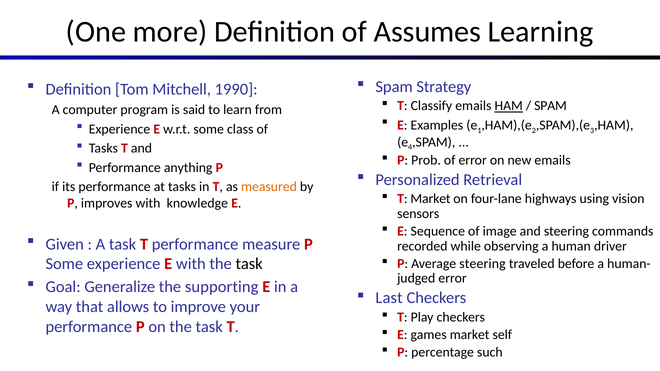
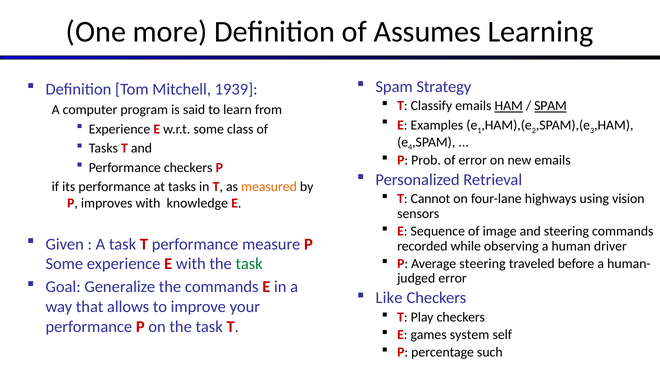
1990: 1990 -> 1939 (236, 89)
SPAM underline: none -> present (551, 106)
Performance anything: anything -> checkers (188, 168)
T Market: Market -> Cannot (430, 199)
task colour: black -> green (249, 264)
the supporting: supporting -> commands (222, 287)
Last: Last -> Like (389, 298)
games market: market -> system (470, 335)
